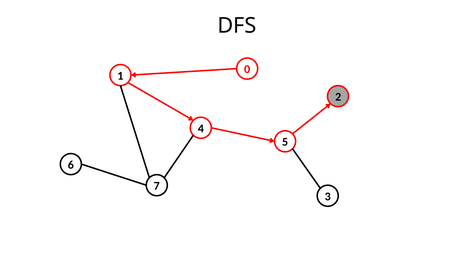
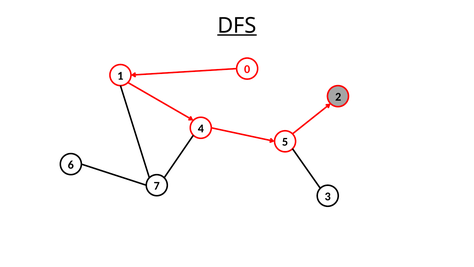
DFS underline: none -> present (237, 26)
